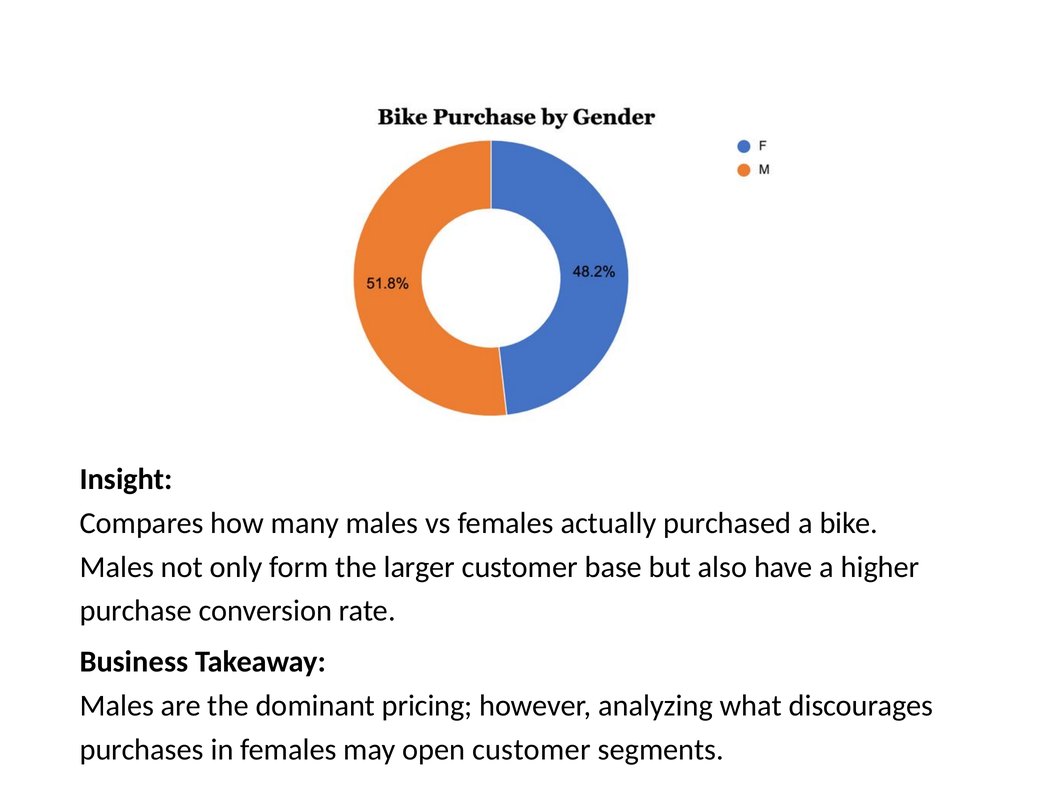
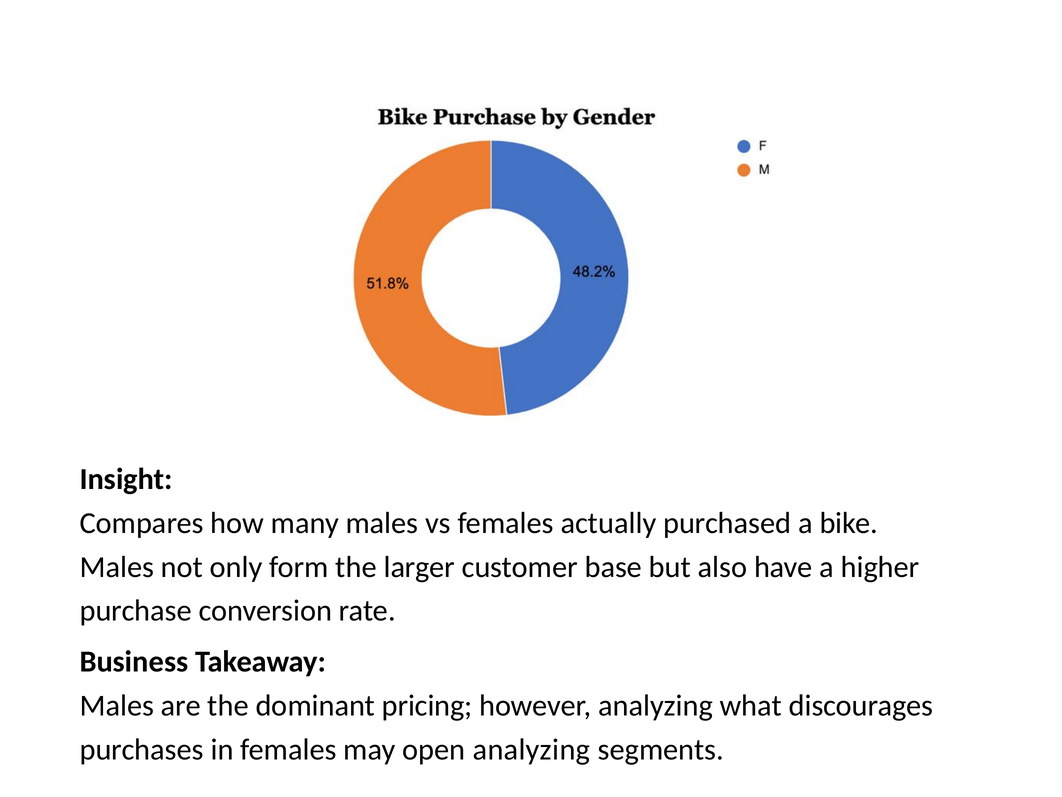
open customer: customer -> analyzing (531, 749)
